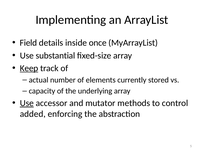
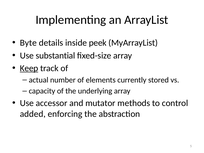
Field: Field -> Byte (28, 43)
once: once -> peek (98, 43)
Use underline: present -> none (27, 103)
